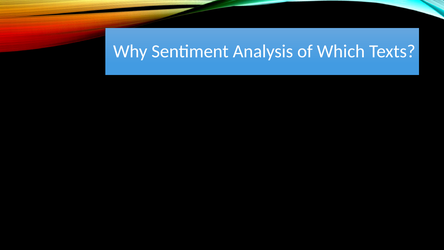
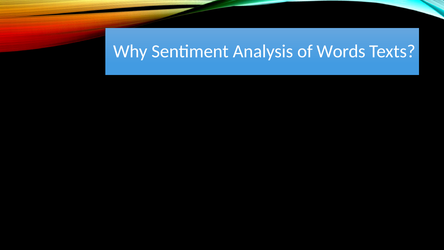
Which: Which -> Words (341, 51)
